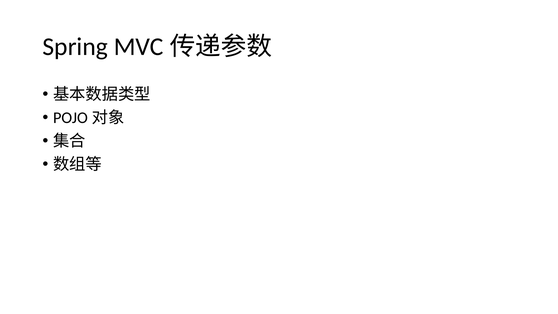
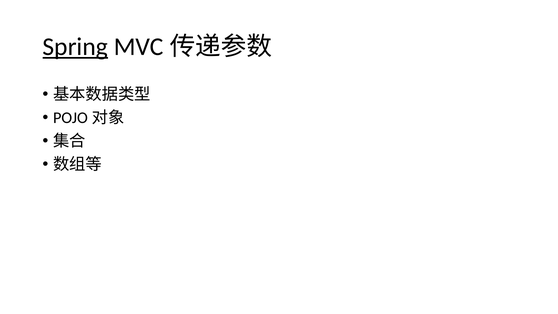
Spring underline: none -> present (75, 47)
